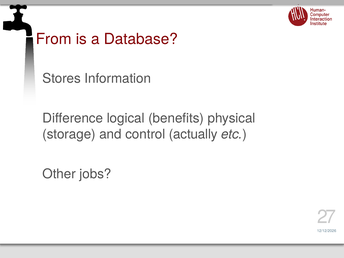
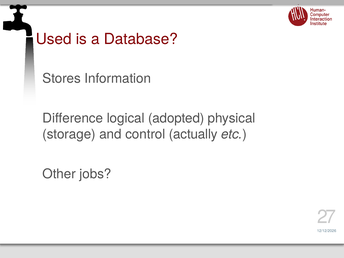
From: From -> Used (54, 39)
benefits: benefits -> adopted (176, 118)
